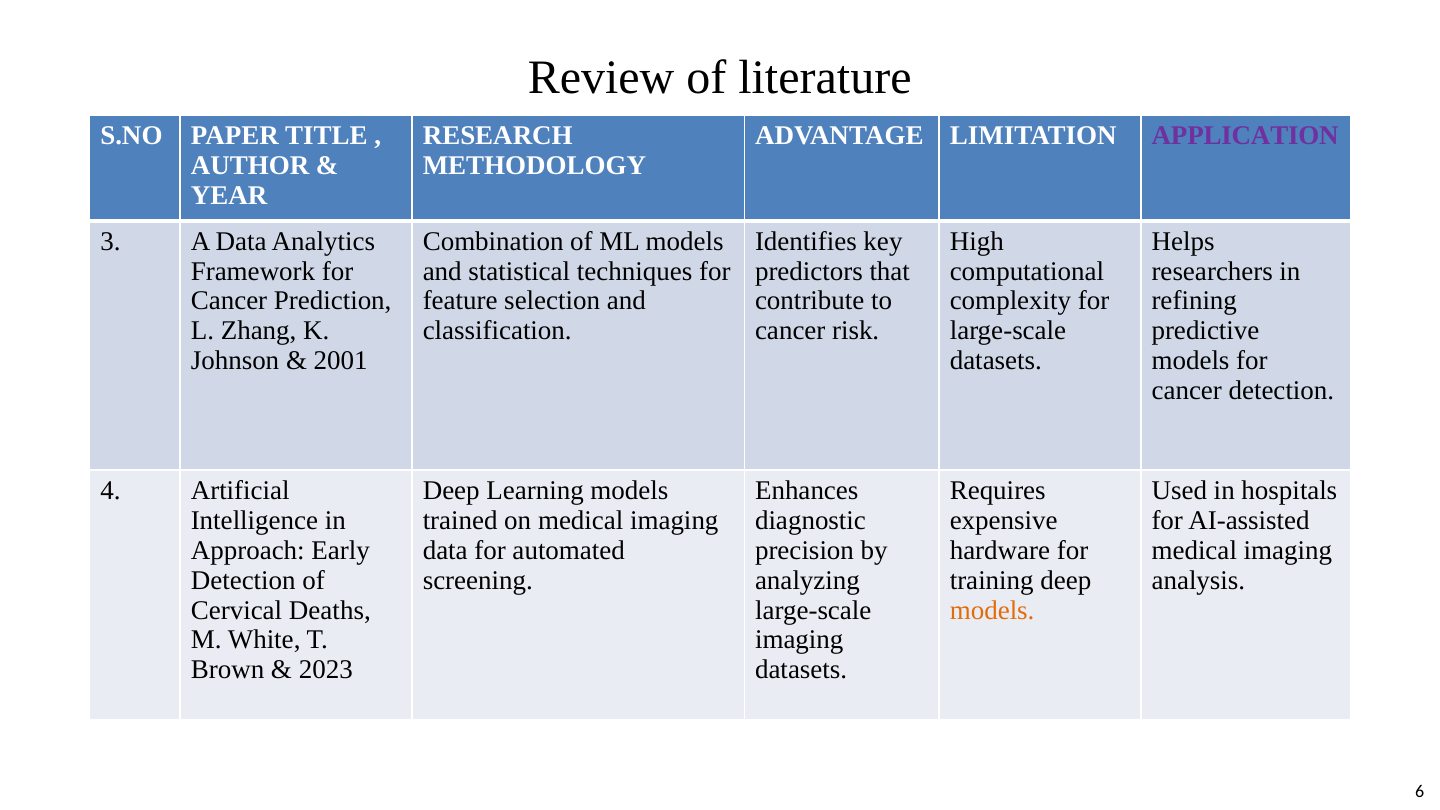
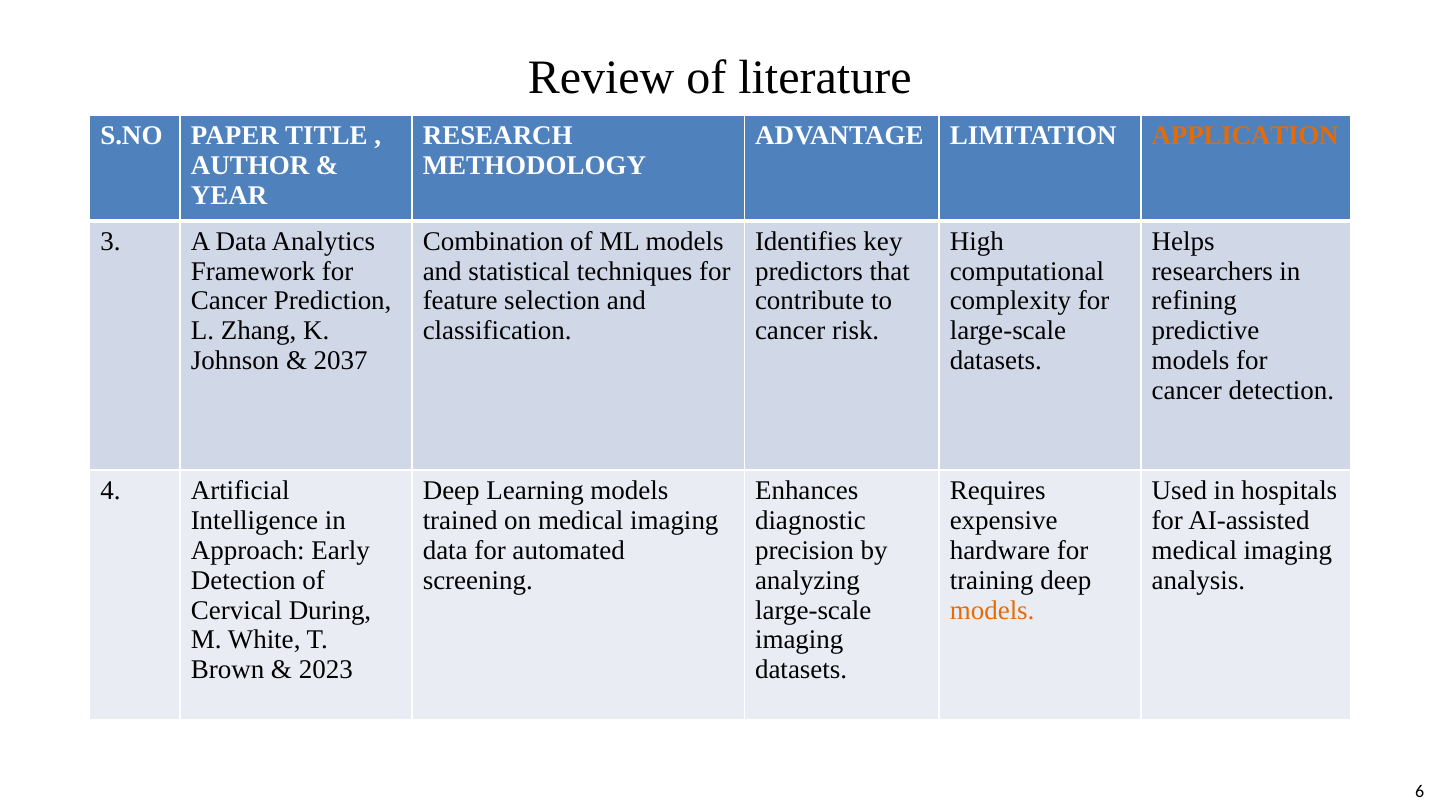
APPLICATION colour: purple -> orange (1245, 136)
2001: 2001 -> 2037 (341, 361)
Deaths: Deaths -> During (330, 610)
